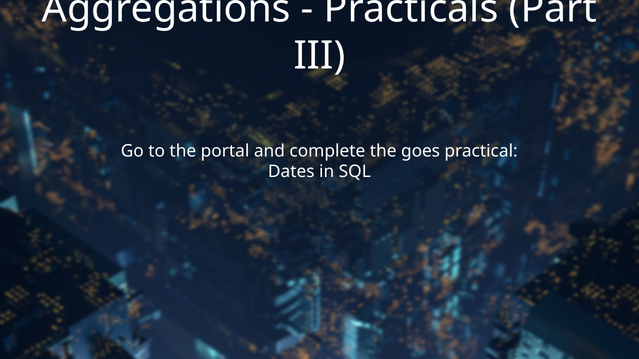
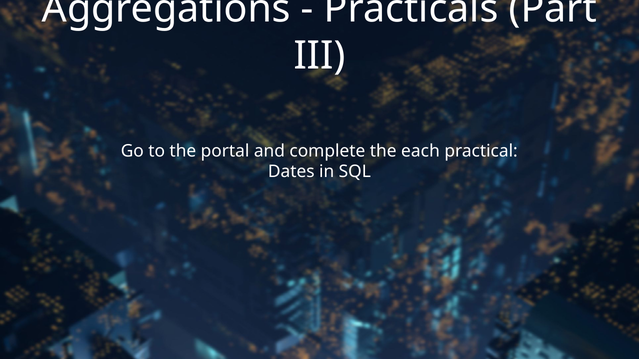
goes: goes -> each (420, 151)
